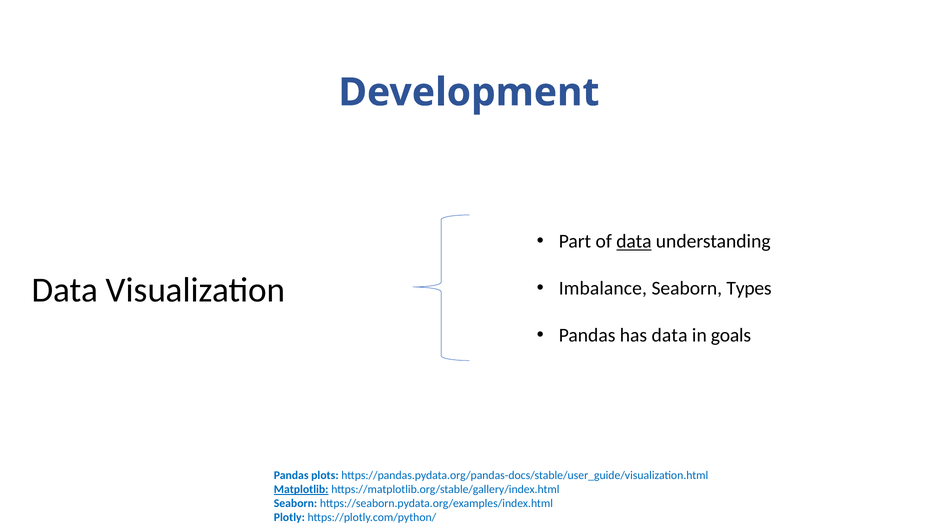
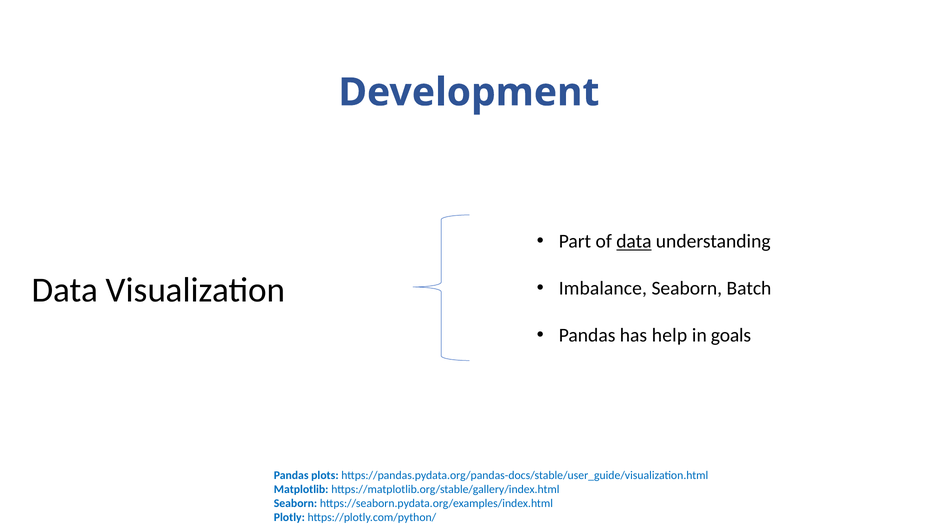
Types: Types -> Batch (749, 288)
has data: data -> help (669, 335)
Matplotlib underline: present -> none (301, 489)
